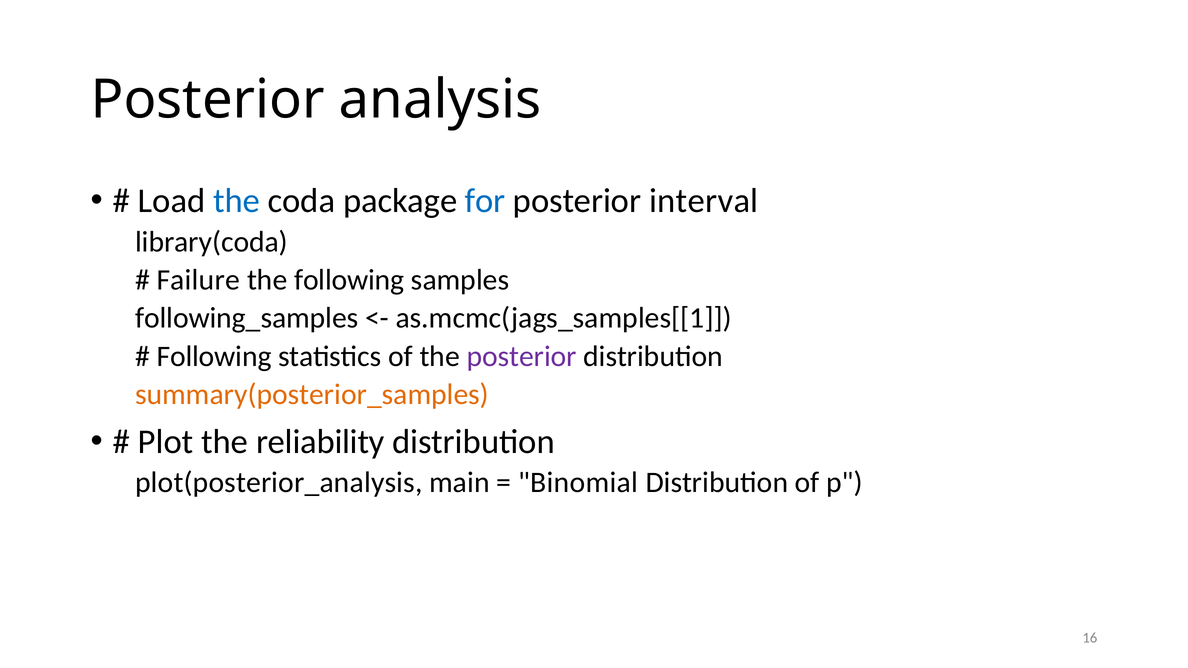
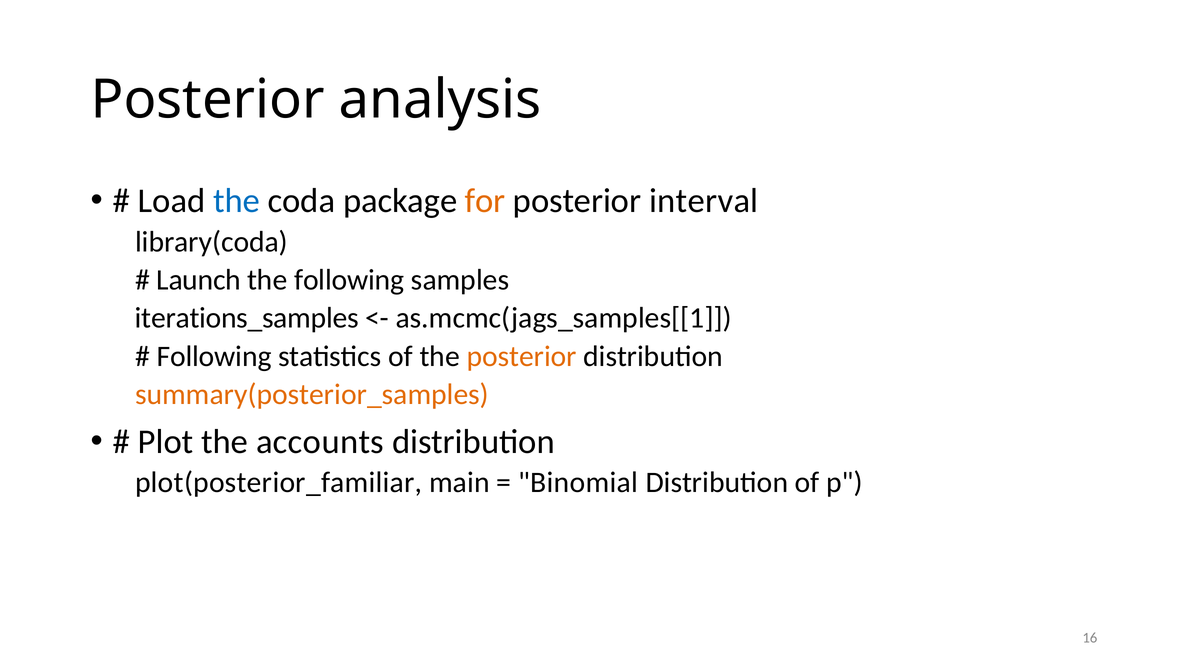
for colour: blue -> orange (485, 201)
Failure: Failure -> Launch (199, 280)
following_samples: following_samples -> iterations_samples (247, 318)
posterior colour: purple -> orange (522, 357)
reliability: reliability -> accounts (320, 442)
plot(posterior_analysis: plot(posterior_analysis -> plot(posterior_familiar (279, 483)
